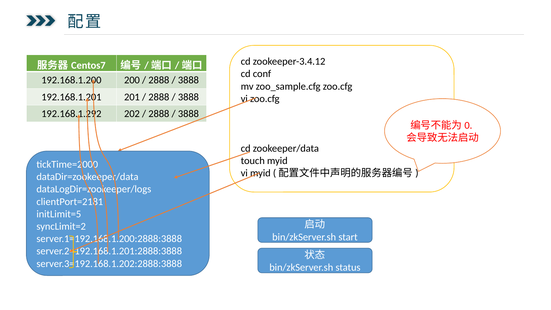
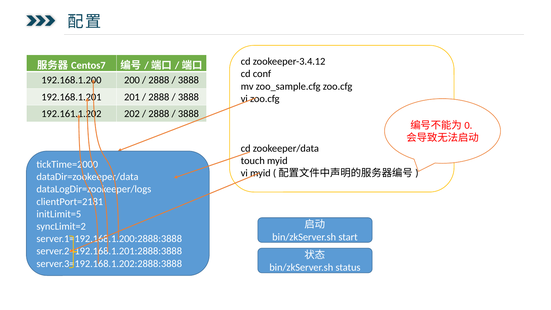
192.168.1.292: 192.168.1.292 -> 192.161.1.202 (71, 114)
